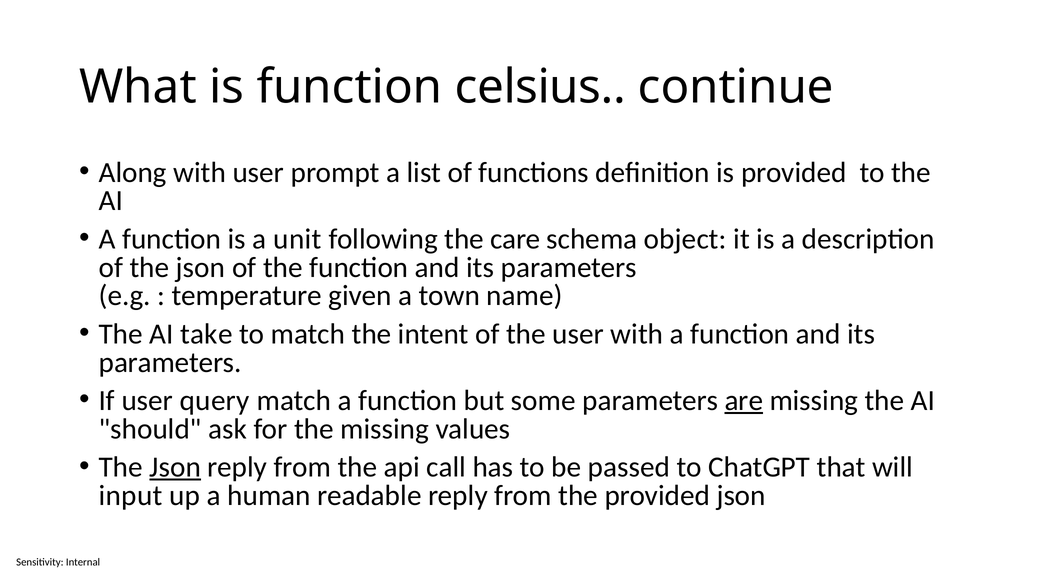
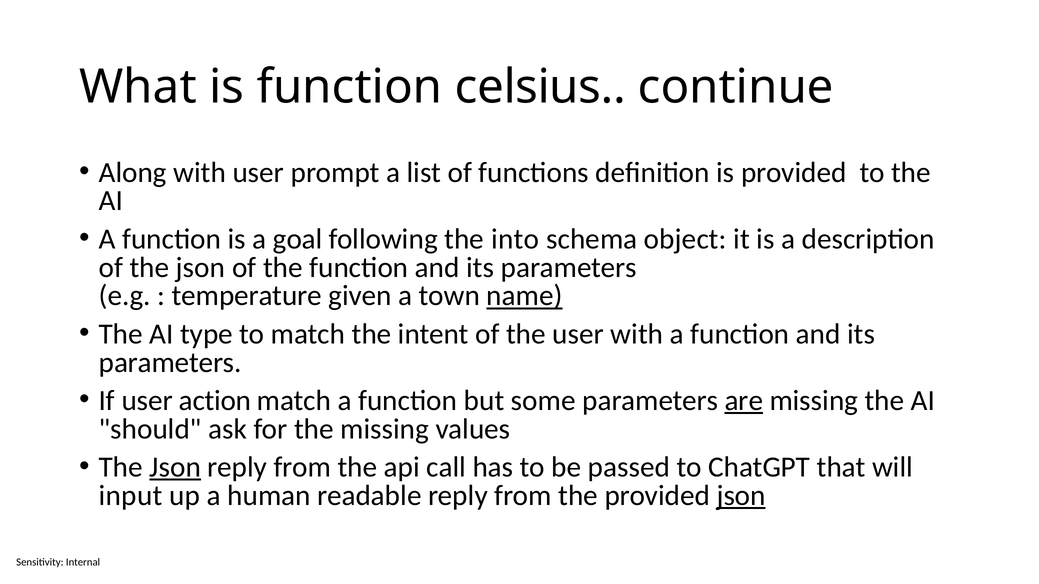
unit: unit -> goal (298, 239)
care: care -> into (515, 239)
name underline: none -> present (524, 296)
take: take -> type (207, 334)
query: query -> action (215, 401)
json underline: none -> present (741, 496)
